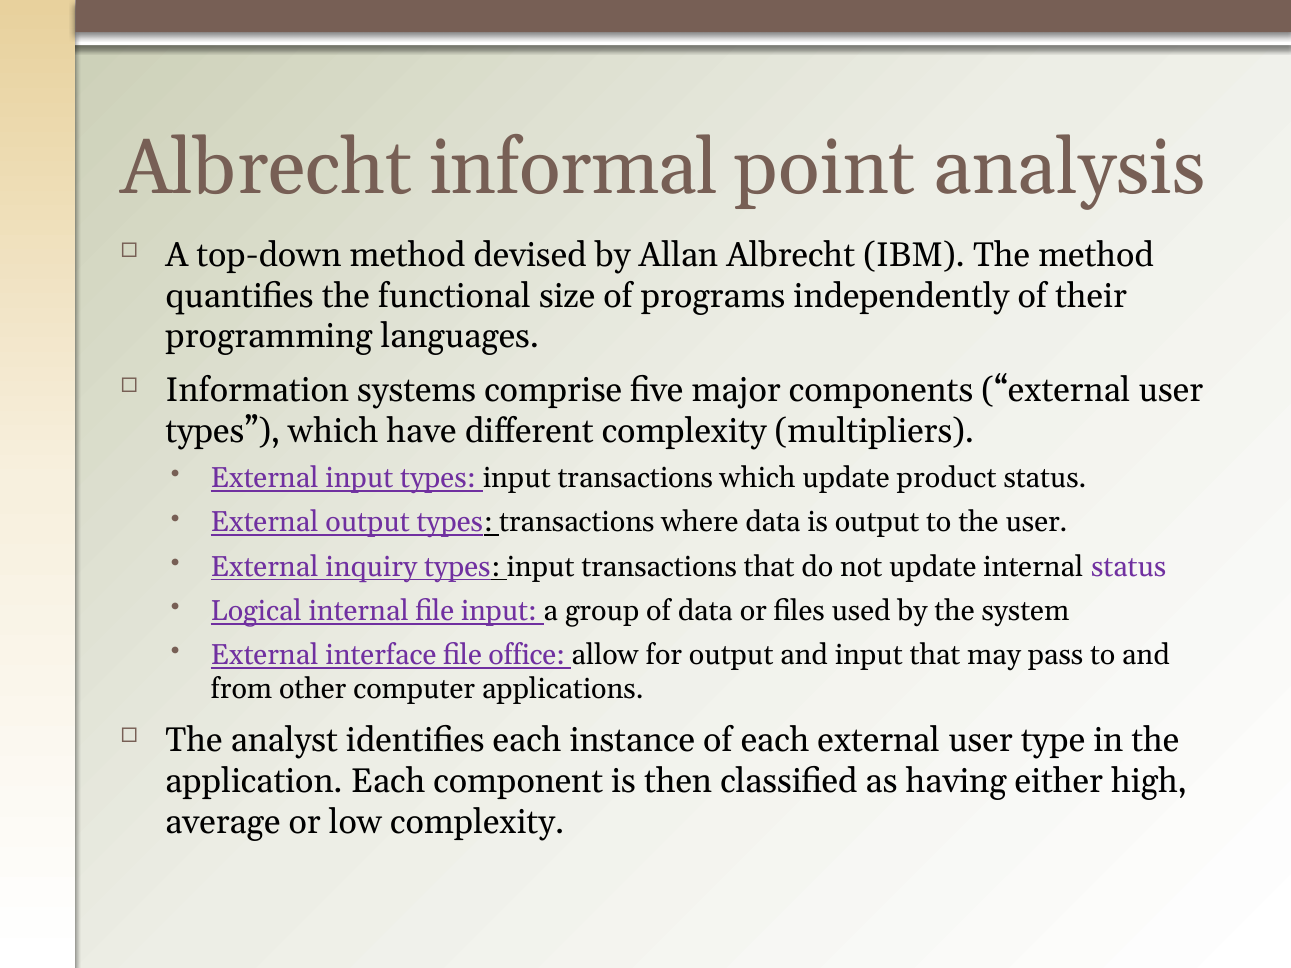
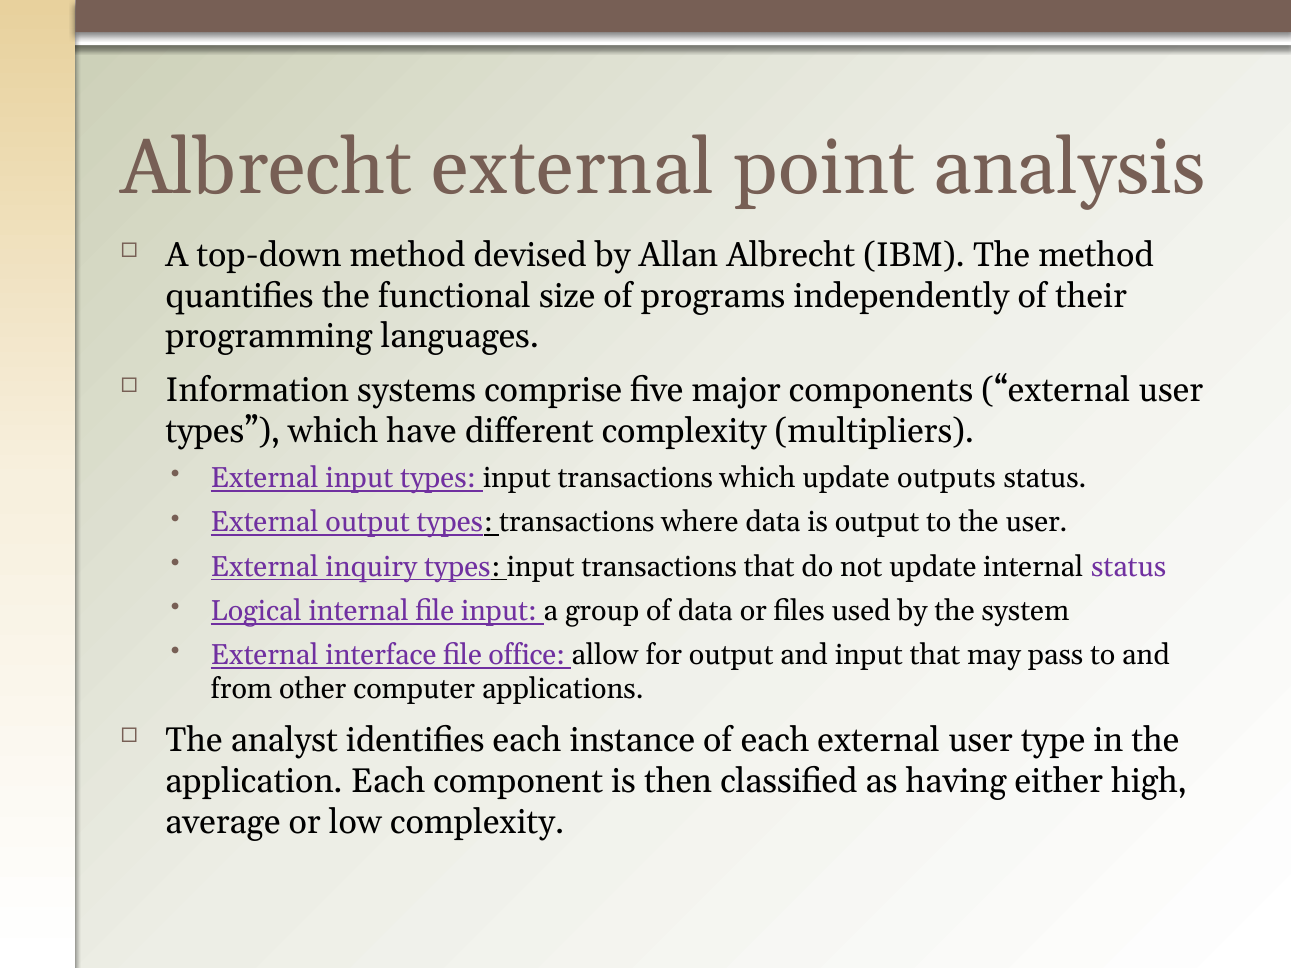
Albrecht informal: informal -> external (573, 168)
product: product -> outputs (946, 478)
